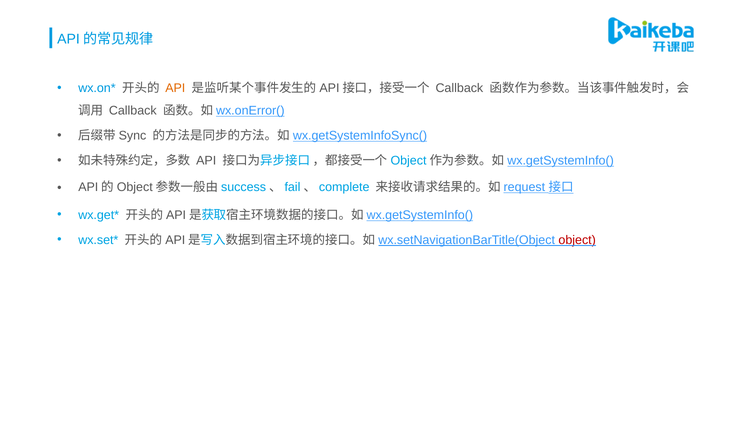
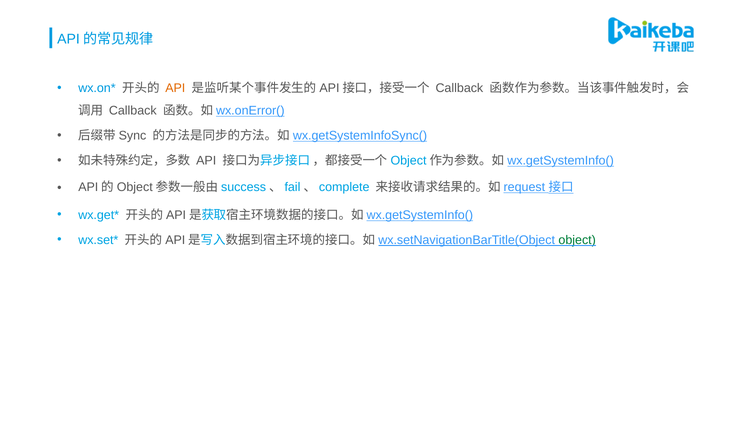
object colour: red -> green (577, 240)
